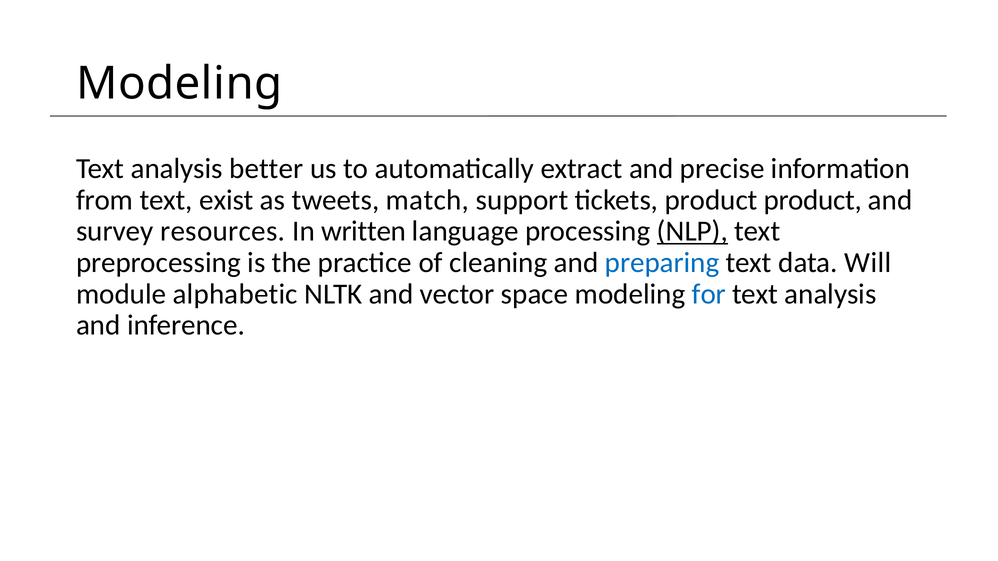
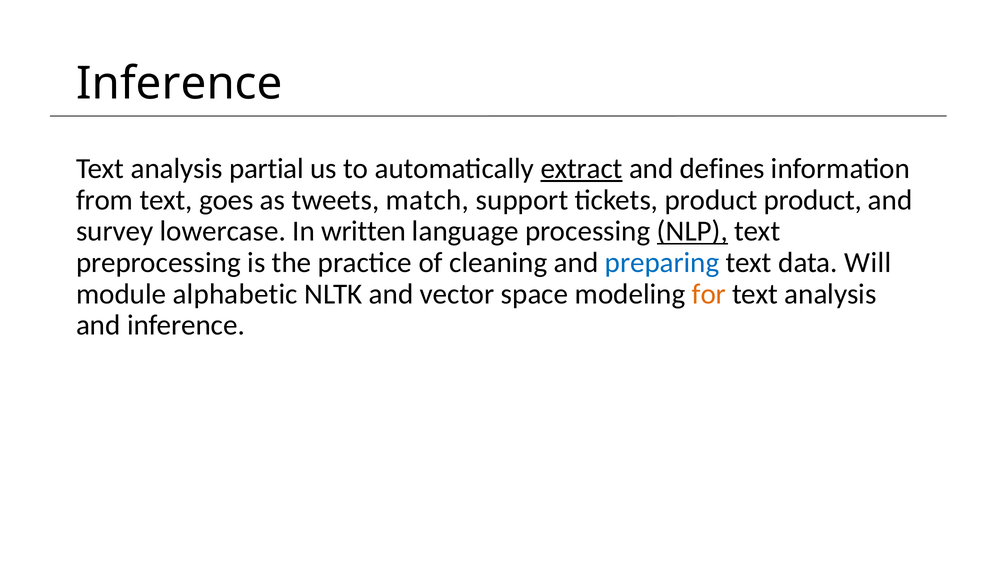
Modeling: Modeling -> Inference (179, 84)
better: better -> partial (266, 169)
extract underline: none -> present (582, 169)
precise: precise -> defines (722, 169)
exist: exist -> goes (226, 200)
resources: resources -> lowercase (223, 231)
for colour: blue -> orange (709, 294)
